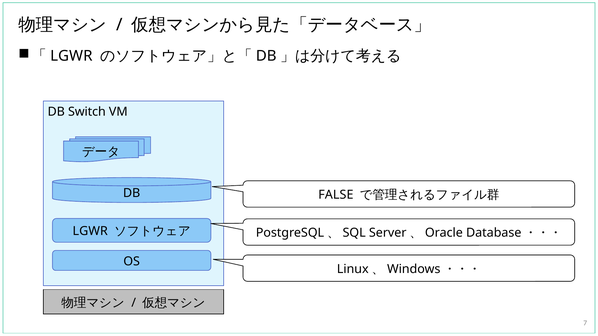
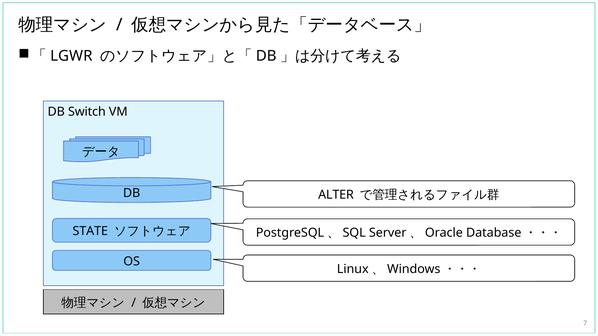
FALSE: FALSE -> ALTER (336, 195)
LGWR: LGWR -> STATE (90, 231)
